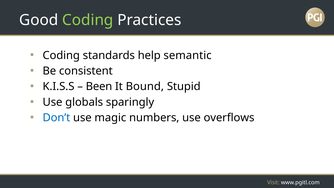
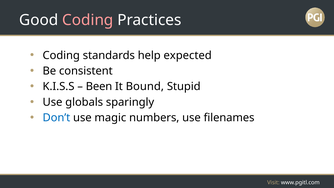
Coding colour: light green -> pink (88, 20)
semantic: semantic -> expected (188, 55)
overflows: overflows -> filenames (229, 118)
